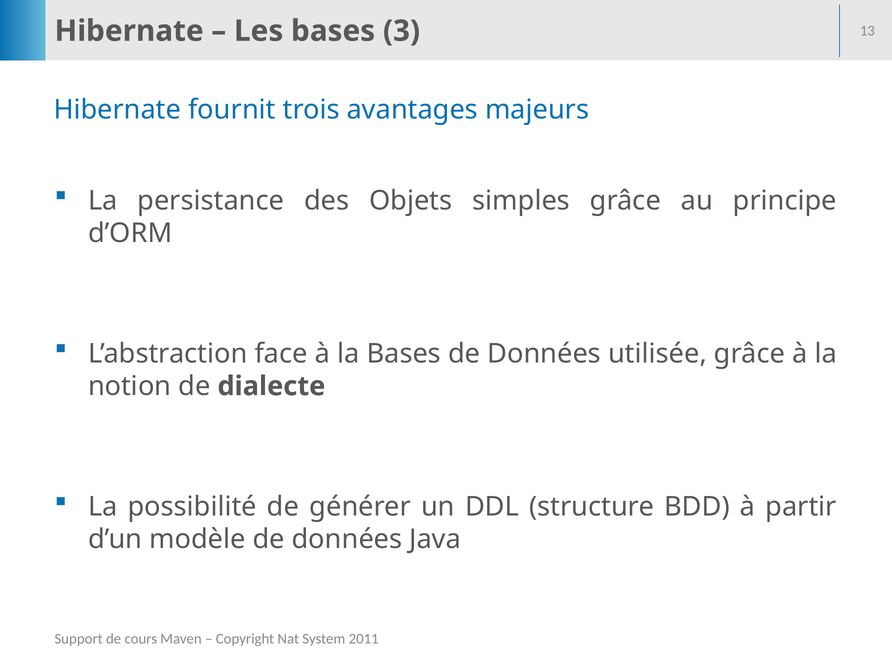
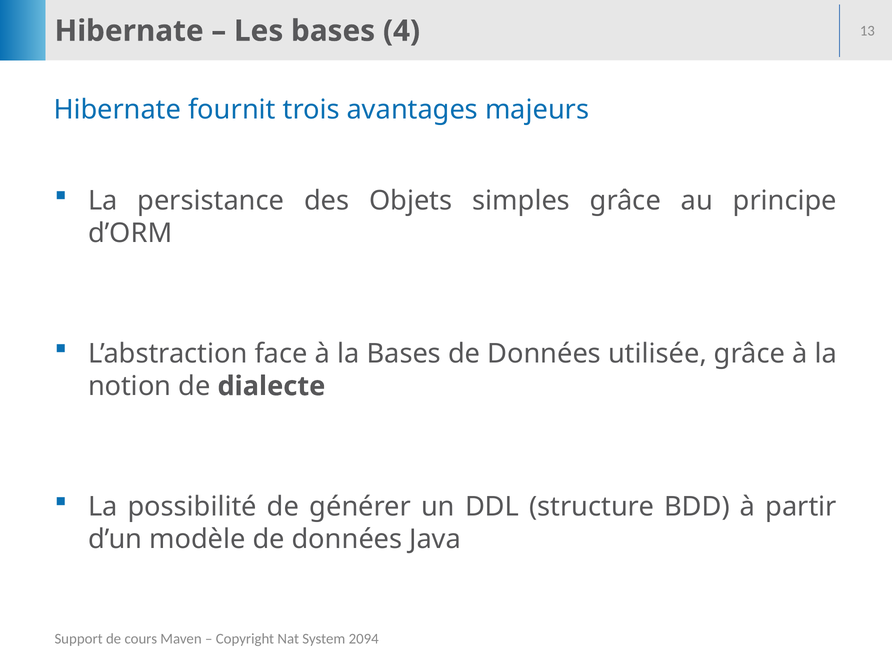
3: 3 -> 4 (402, 31)
2011: 2011 -> 2094 (364, 639)
